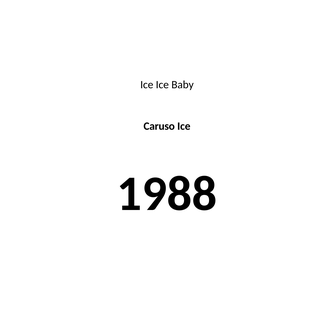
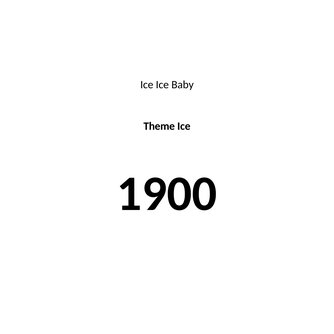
Caruso: Caruso -> Theme (159, 126)
1988: 1988 -> 1900 (167, 194)
